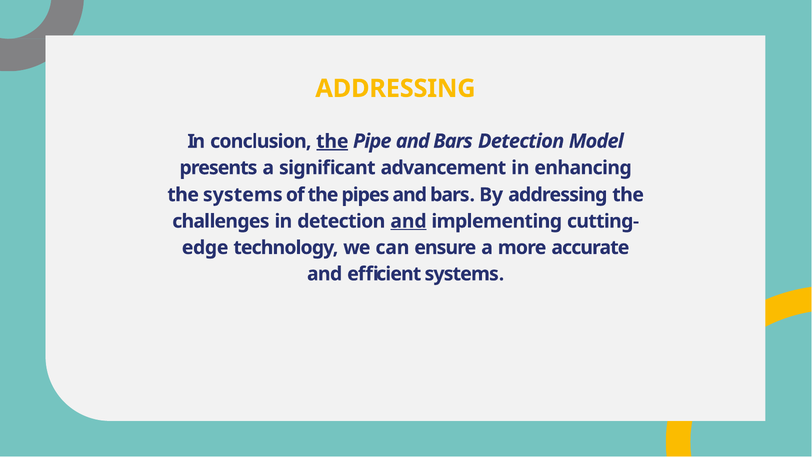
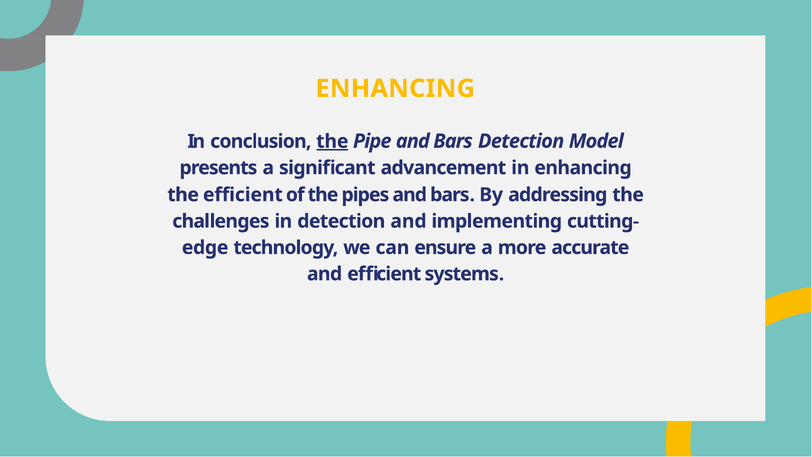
ADDRESSING: ADDRESSING -> ENHANCING (395, 89)
the systems: systems -> efficient (243, 195)
and underline: present -> none (408, 221)
